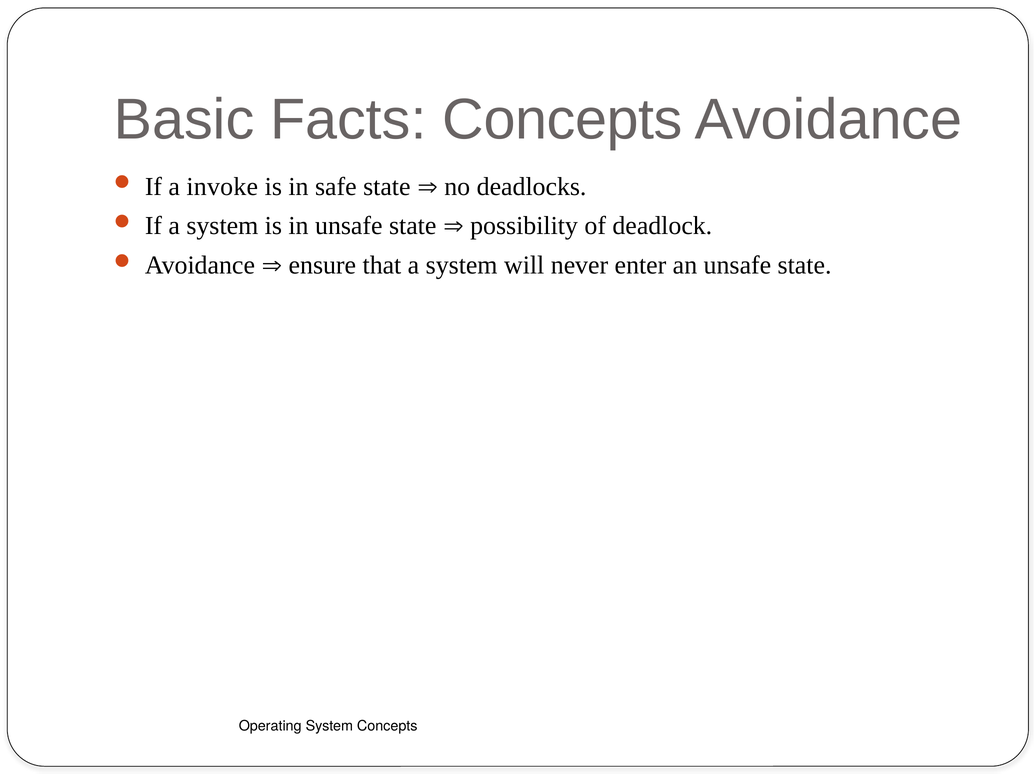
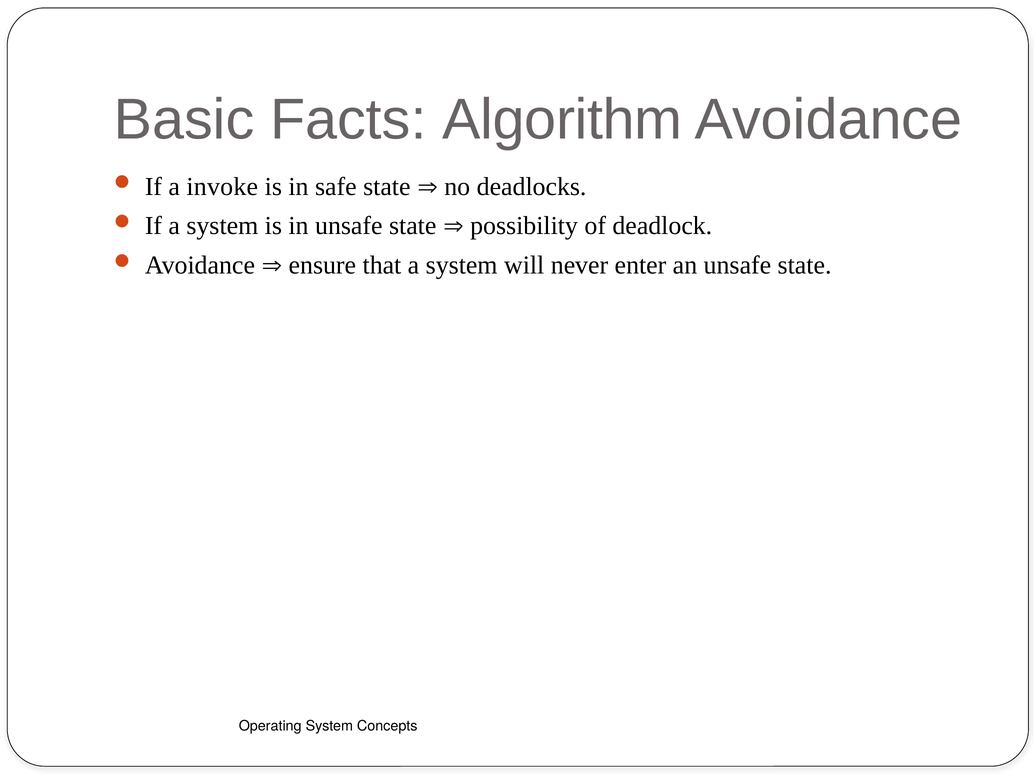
Facts Concepts: Concepts -> Algorithm (562, 120)
